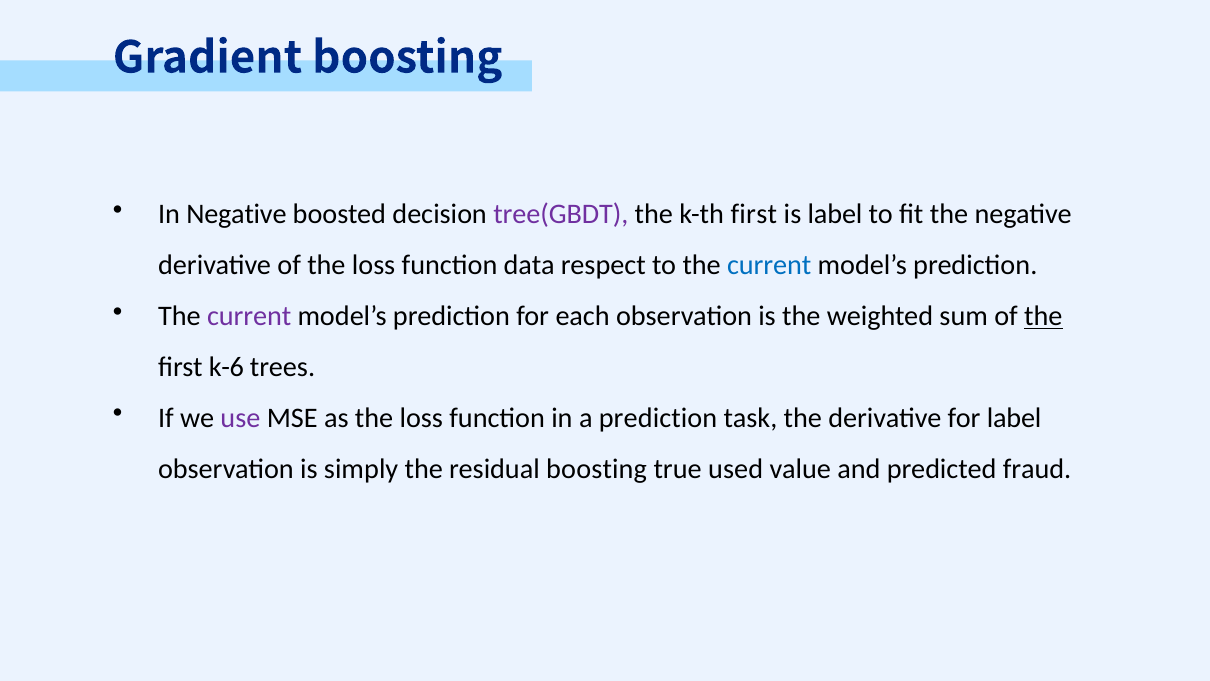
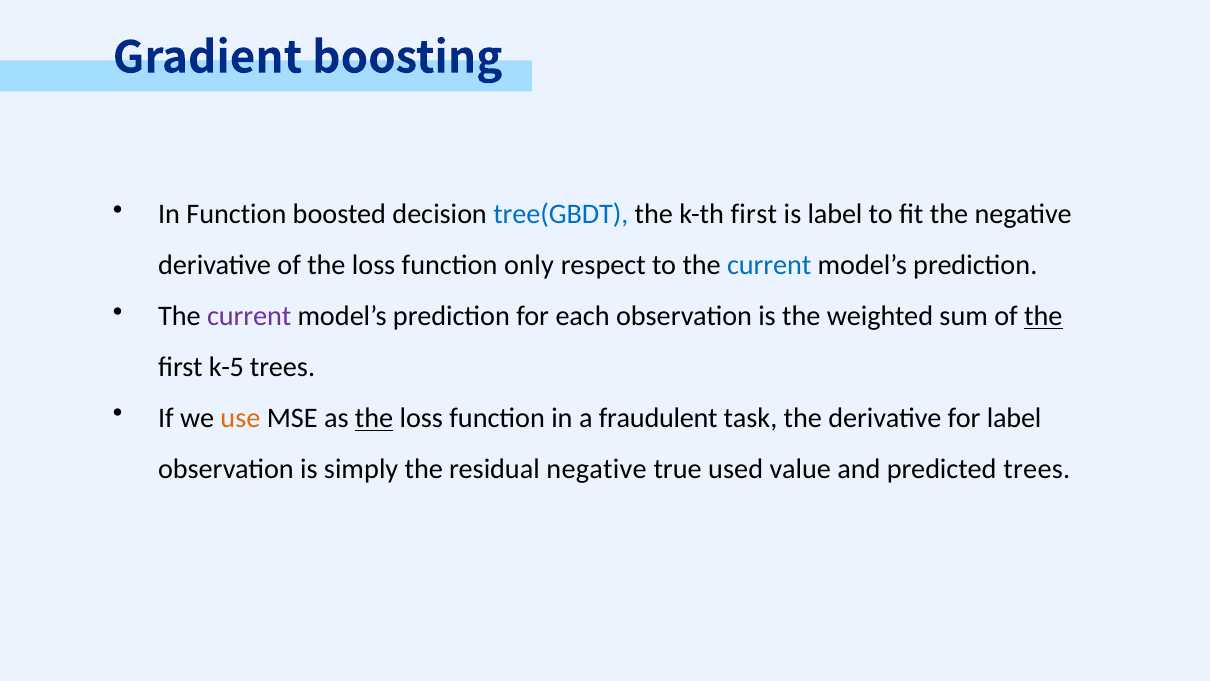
In Negative: Negative -> Function (236, 215)
tree(GBDT colour: purple -> blue (561, 215)
data: data -> only (529, 265)
k-6: k-6 -> k-5 (226, 367)
use colour: purple -> orange (240, 418)
the underline: none -> present (374, 418)
a prediction: prediction -> fraudulent (658, 418)
residual boosting: boosting -> negative (597, 469)
predicted fraud: fraud -> trees (1037, 469)
